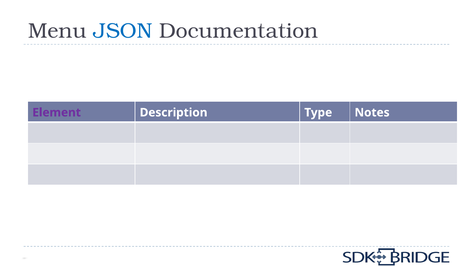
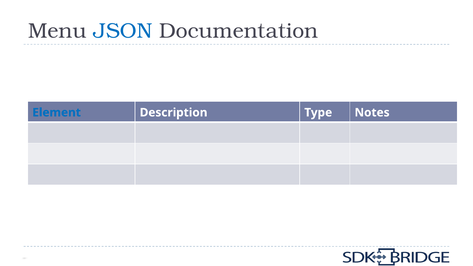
Element colour: purple -> blue (57, 113)
